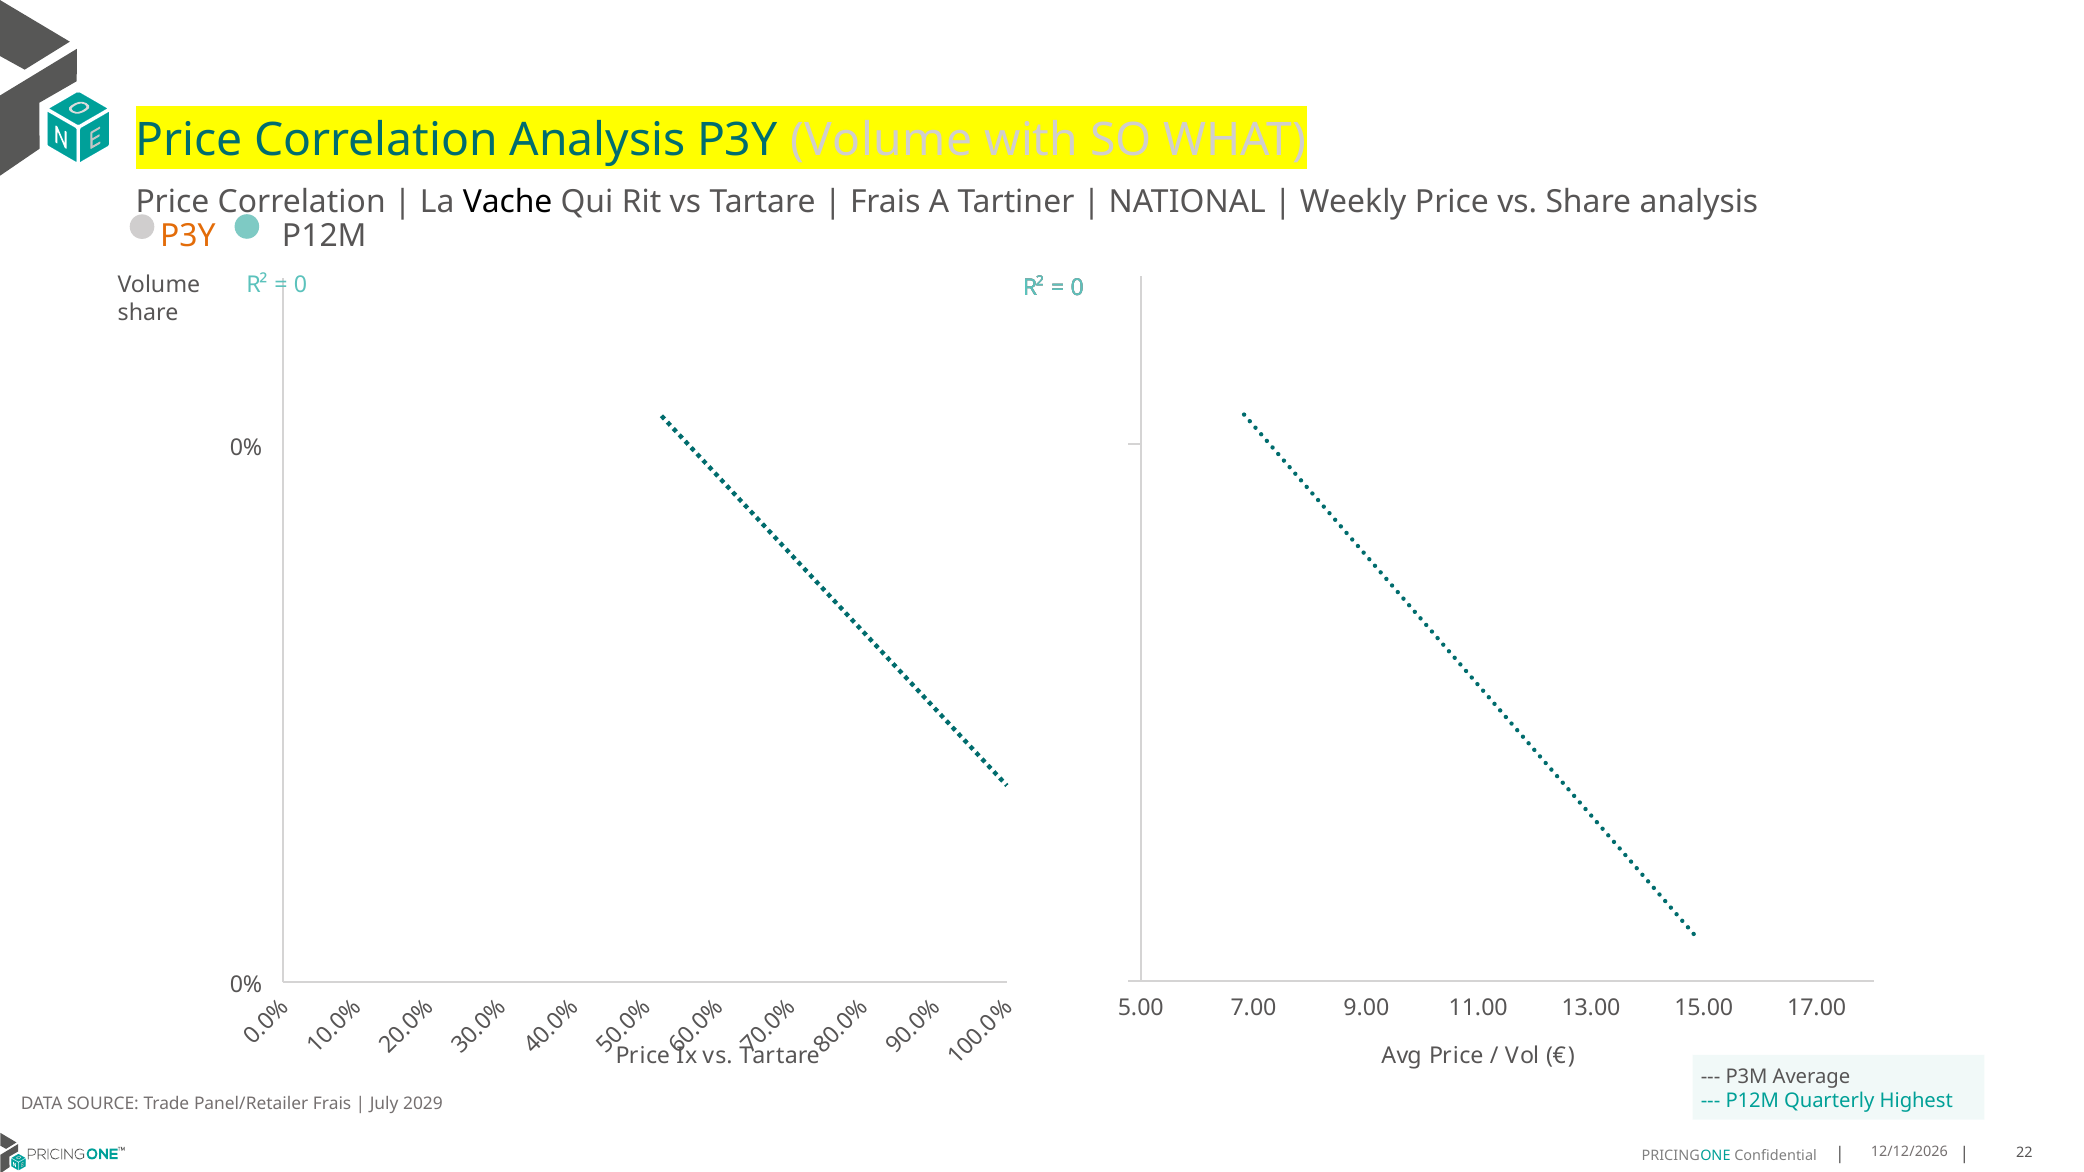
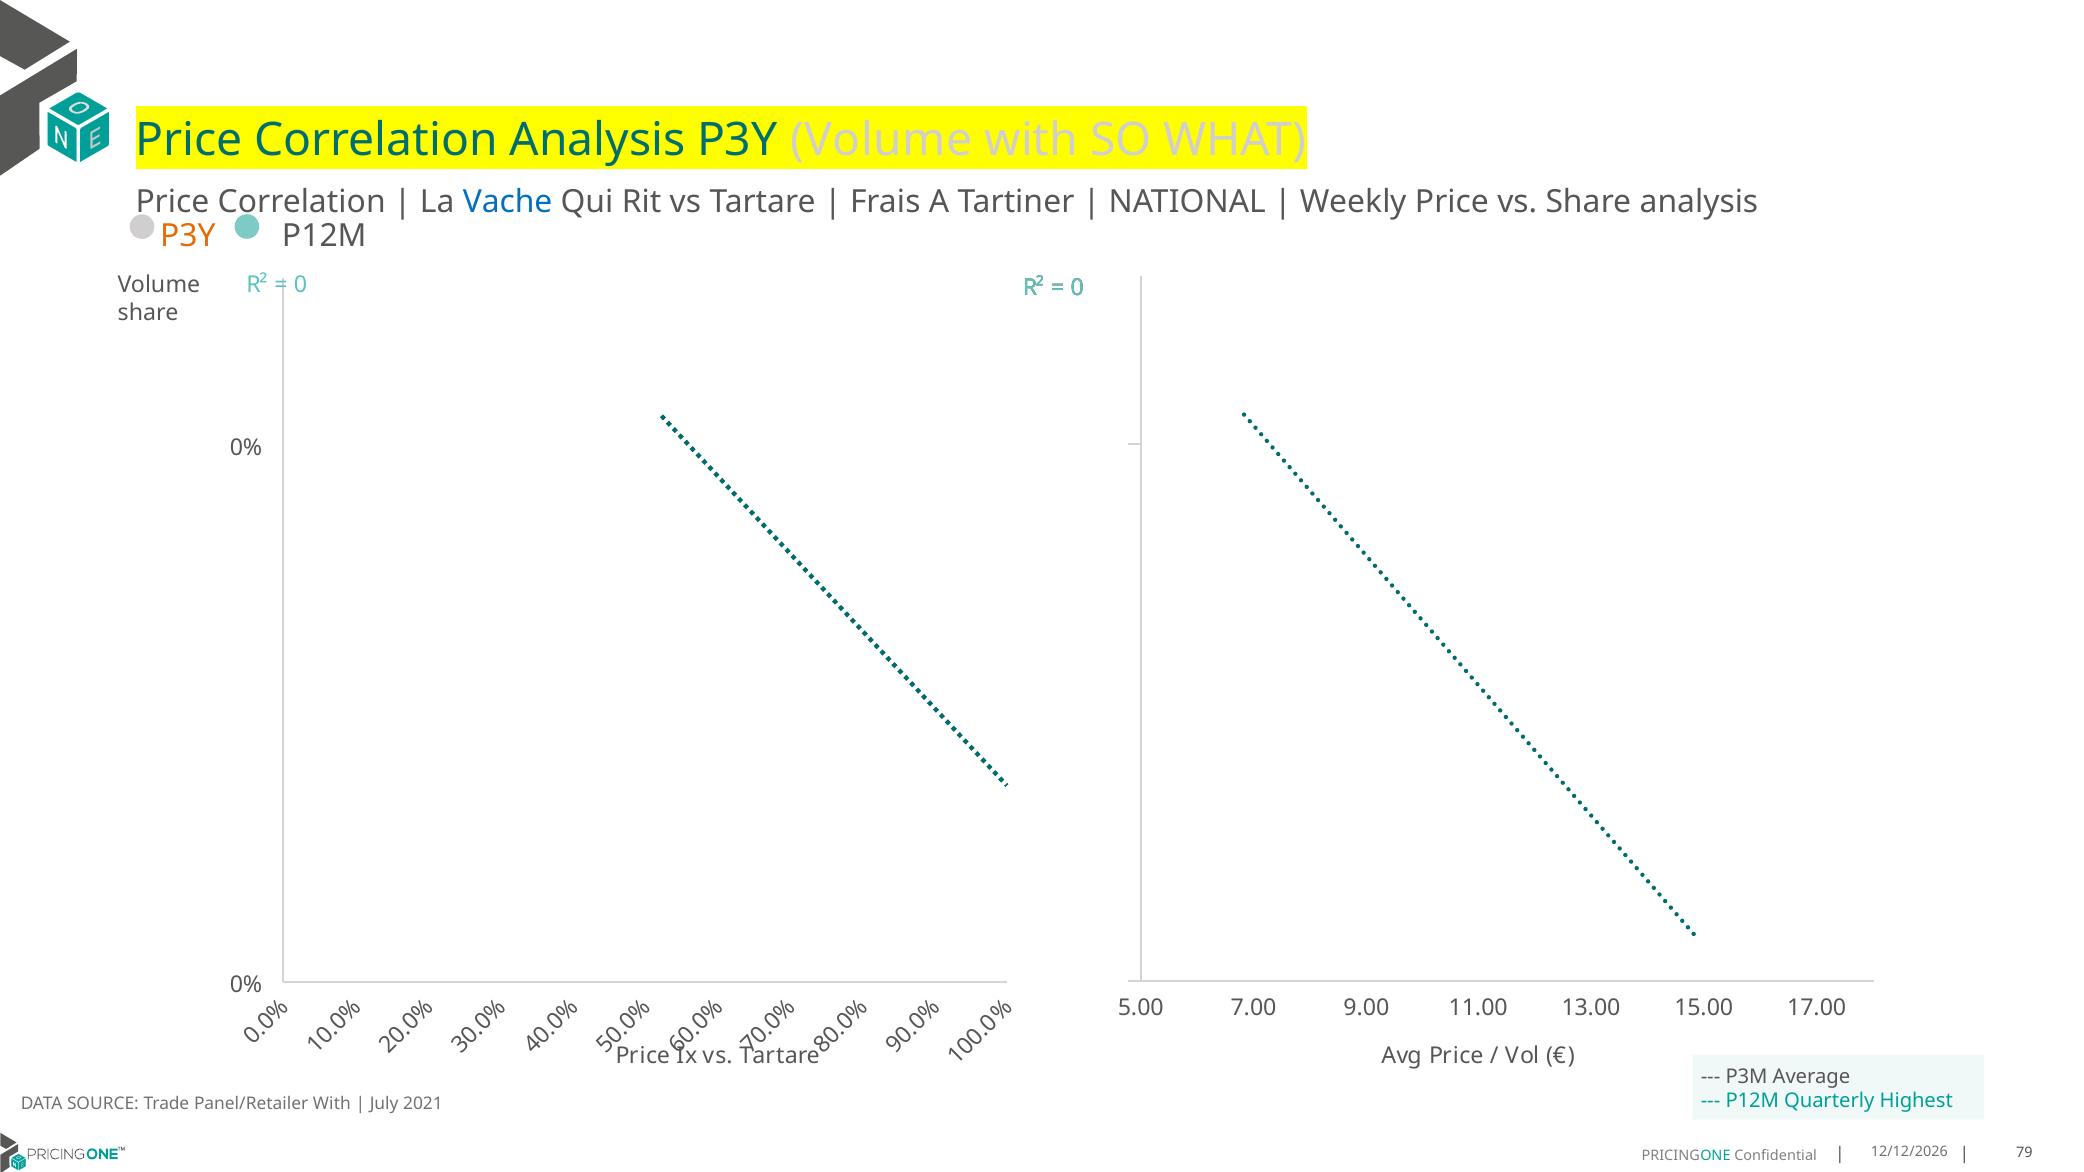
Vache colour: black -> blue (508, 202)
Panel/Retailer Frais: Frais -> With (332, 1104)
2029: 2029 -> 2021 (423, 1104)
22: 22 -> 79 (2024, 1153)
